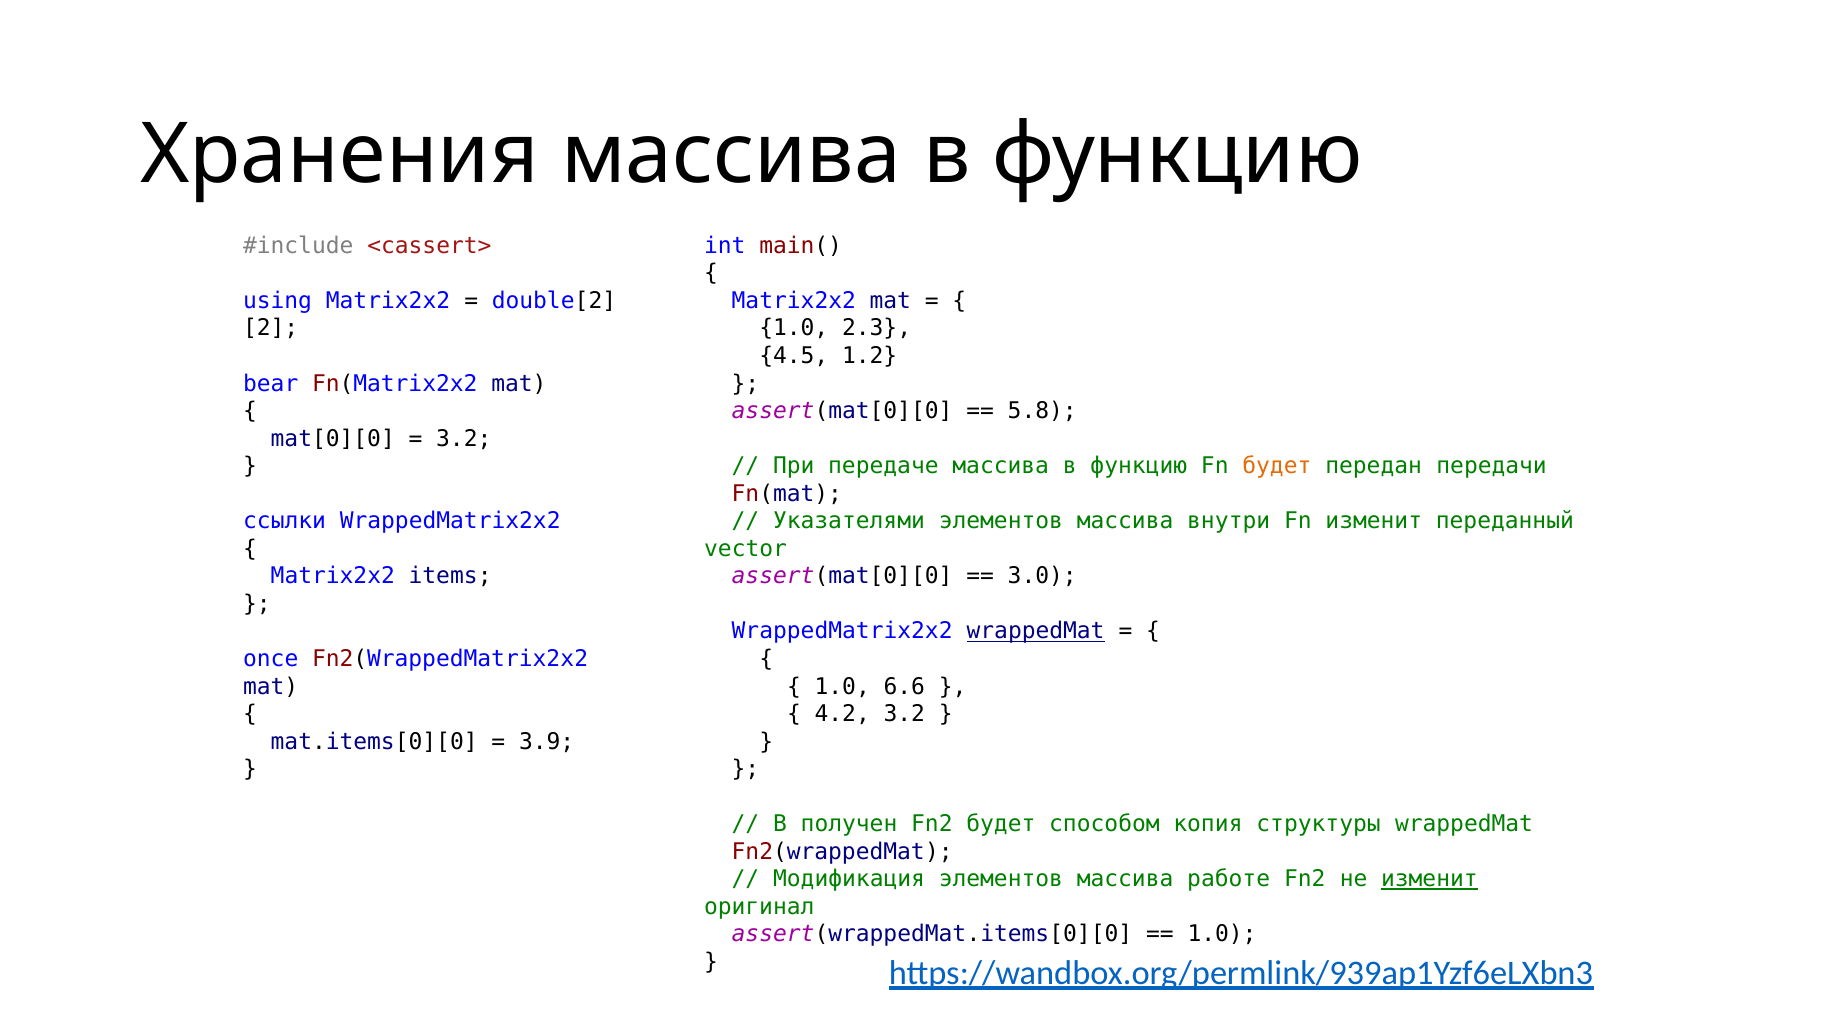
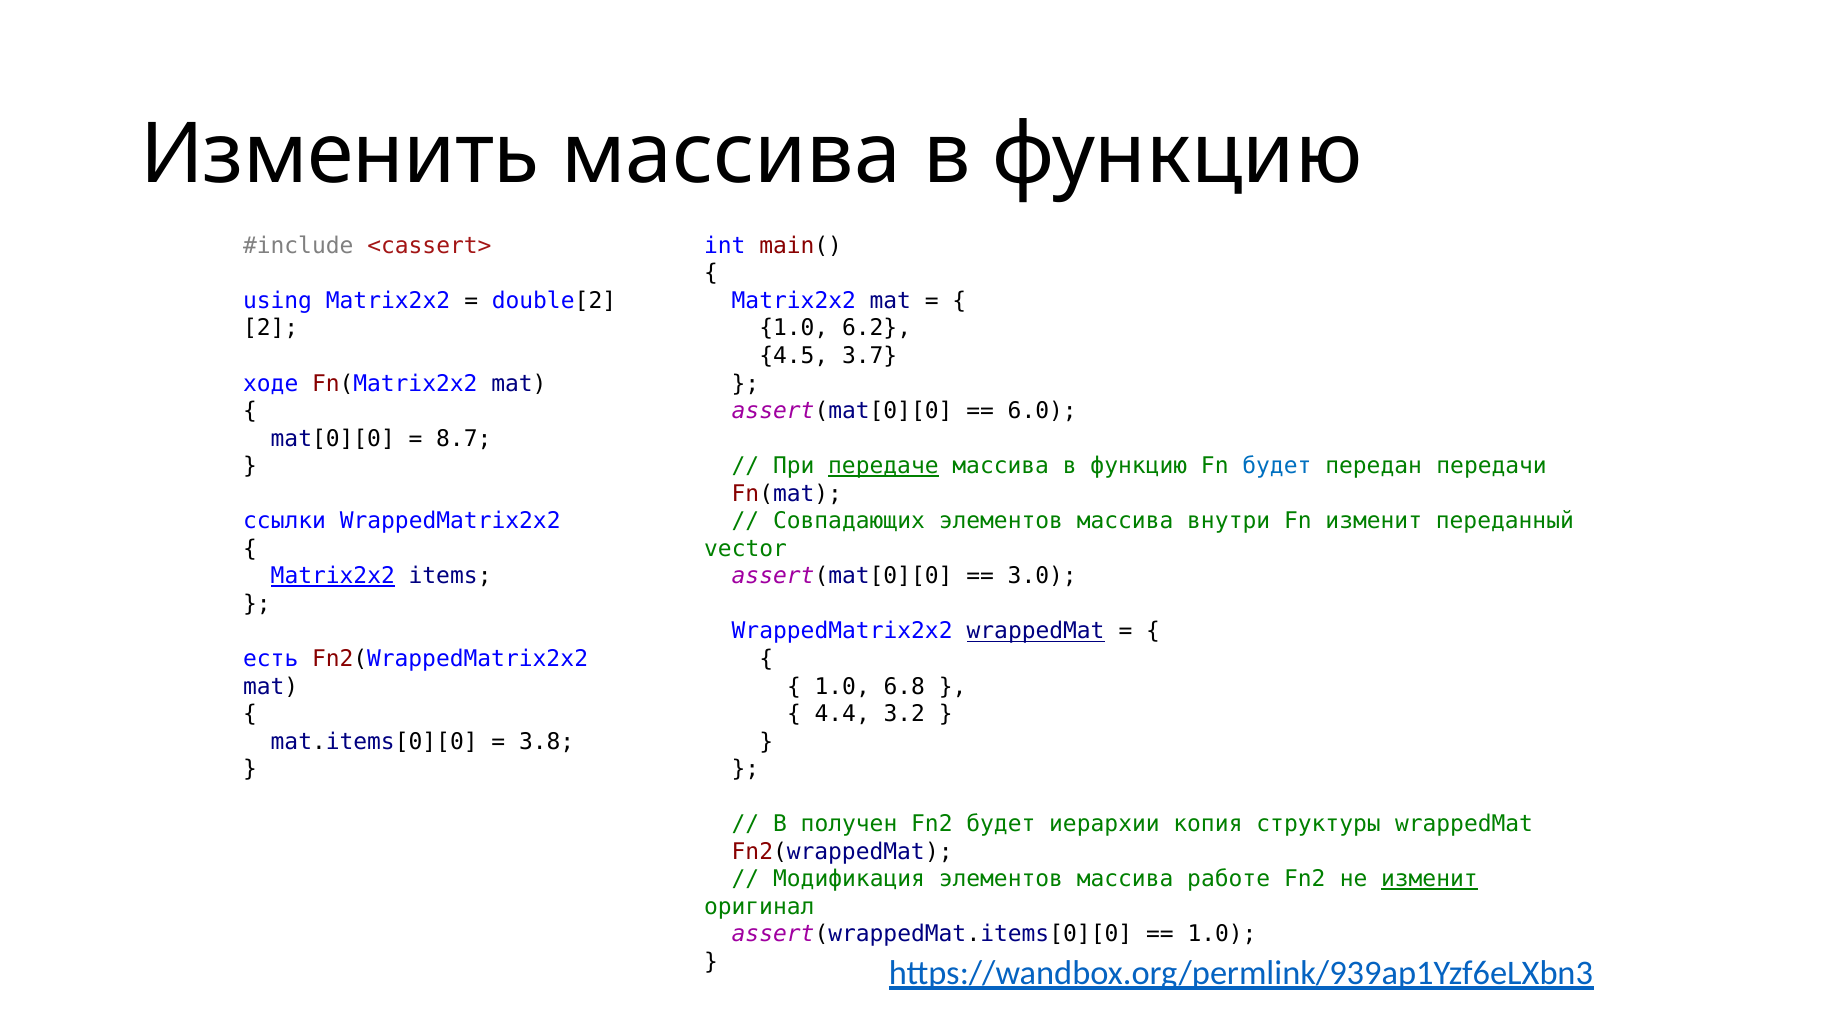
Хранения: Хранения -> Изменить (340, 154)
2.3: 2.3 -> 6.2 (877, 328)
1.2: 1.2 -> 3.7 (870, 356)
bear: bear -> ходе (271, 384)
5.8: 5.8 -> 6.0 (1042, 411)
3.2: 3.2 -> 8.7 (464, 439)
передаче underline: none -> present (883, 466)
будет colour: orange -> blue (1277, 466)
Указателями: Указателями -> Совпадающих (849, 521)
Matrix2x2 underline: none -> present (333, 576)
once: once -> есть (271, 659)
6.6: 6.6 -> 6.8 (904, 687)
4.2: 4.2 -> 4.4 (842, 714)
3.9: 3.9 -> 3.8 (547, 742)
способом: способом -> иерархии (1104, 824)
